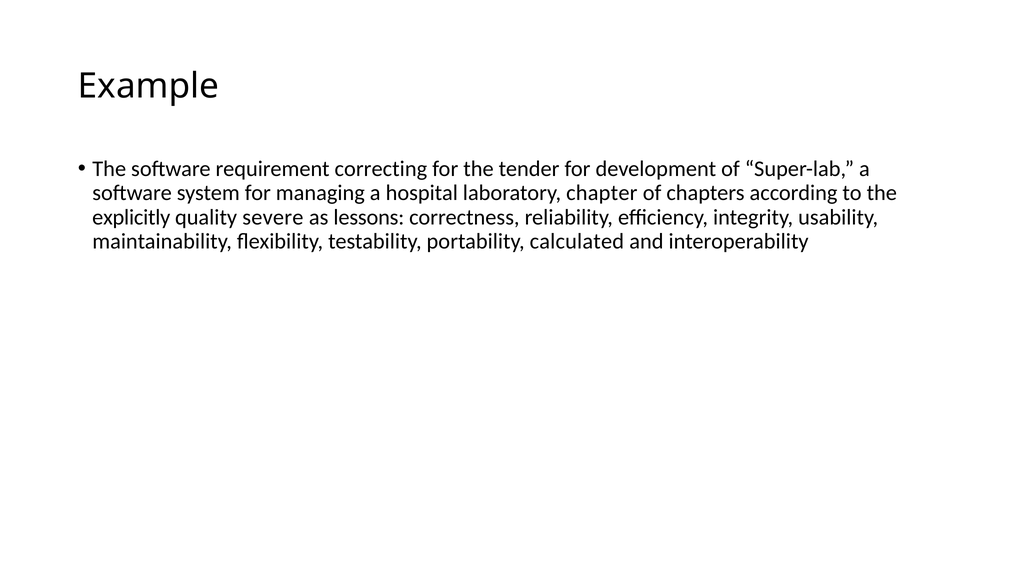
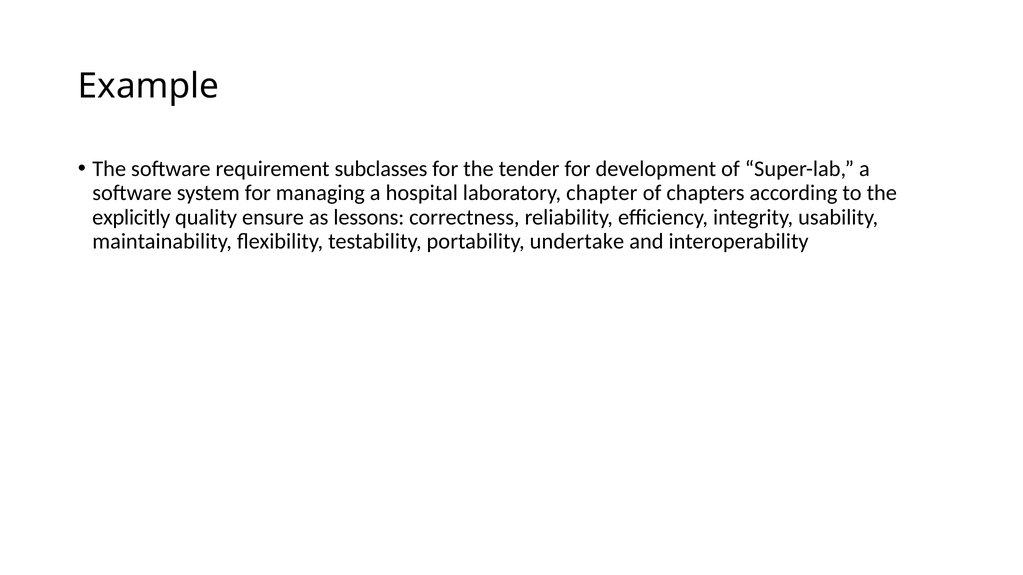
correcting: correcting -> subclasses (381, 169)
severe: severe -> ensure (273, 217)
calculated: calculated -> undertake (577, 241)
